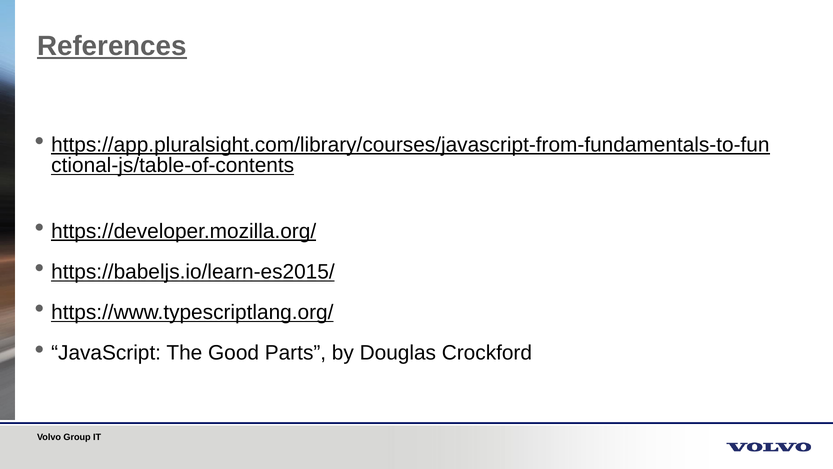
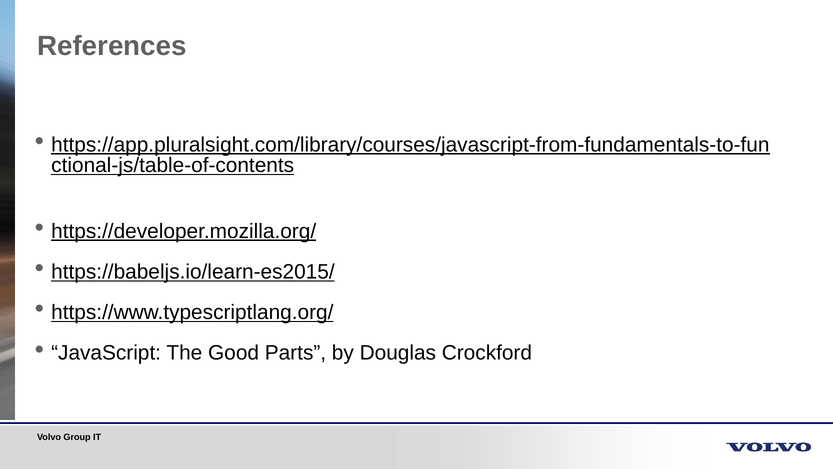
References underline: present -> none (112, 46)
